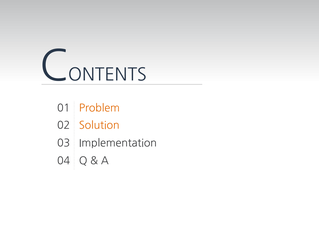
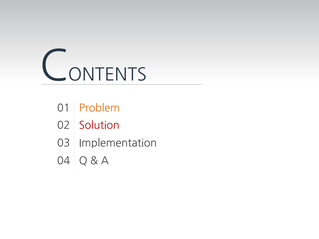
Solution colour: orange -> red (99, 125)
